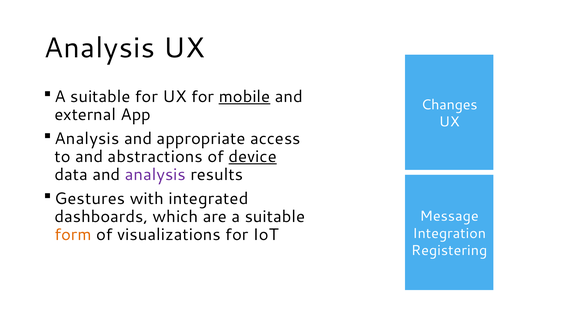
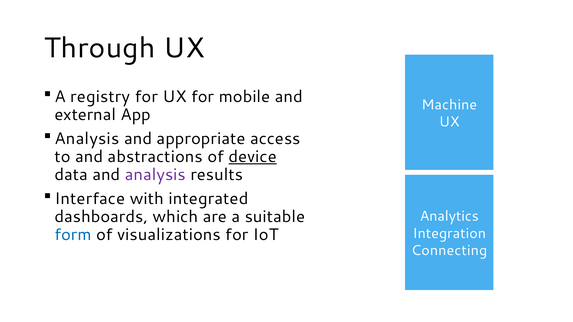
Analysis: Analysis -> Through (100, 48)
suitable: suitable -> registry (100, 97)
mobile underline: present -> none (244, 97)
Changes: Changes -> Machine (449, 105)
Gestures: Gestures -> Interface (90, 199)
Message: Message -> Analytics (449, 216)
form colour: orange -> blue (73, 235)
Registering: Registering -> Connecting (449, 251)
